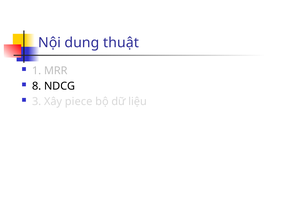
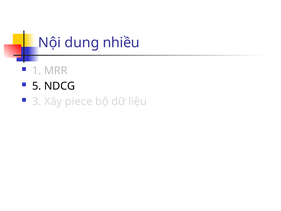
thuật: thuật -> nhiều (121, 43)
8: 8 -> 5 (37, 86)
